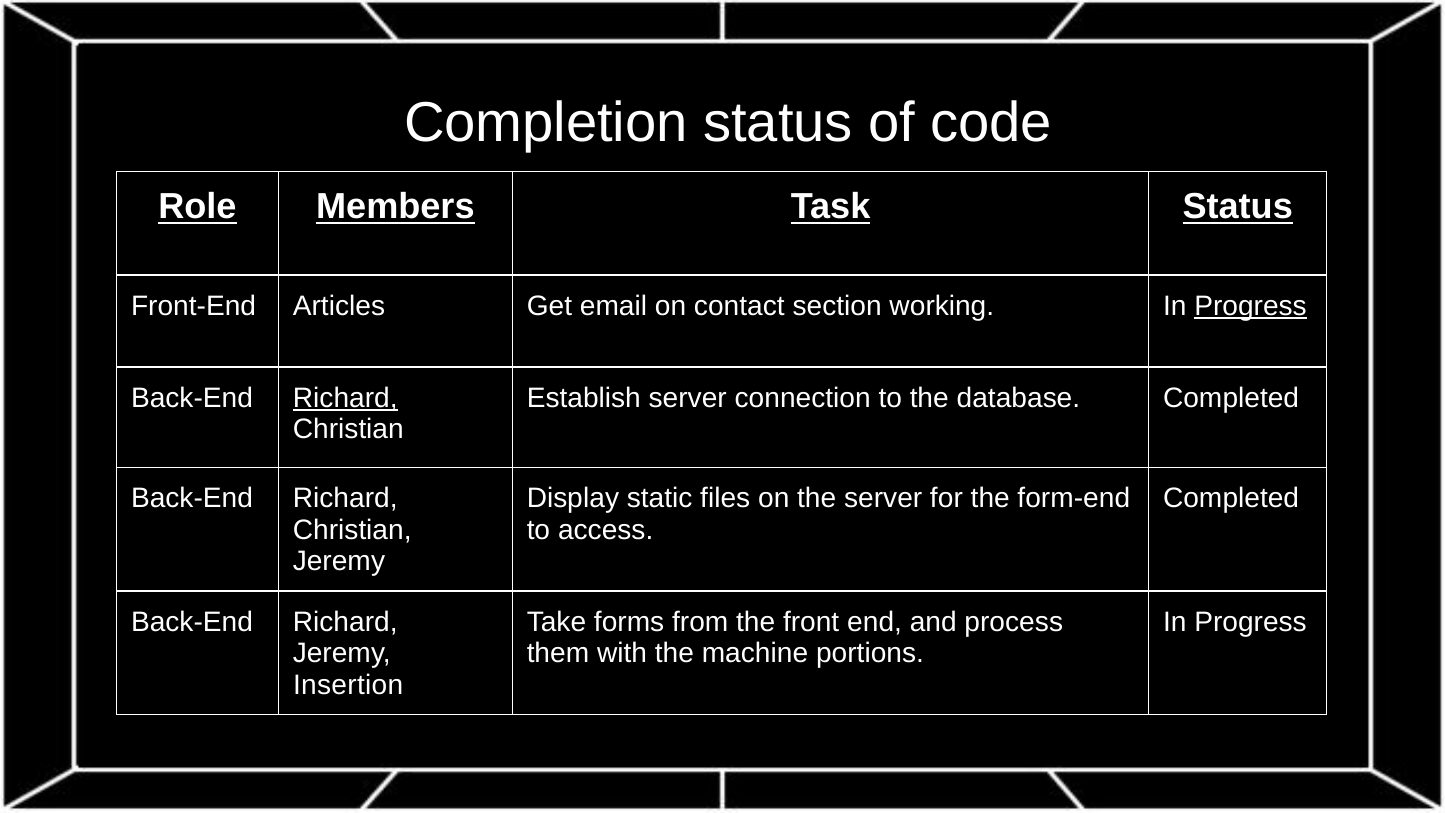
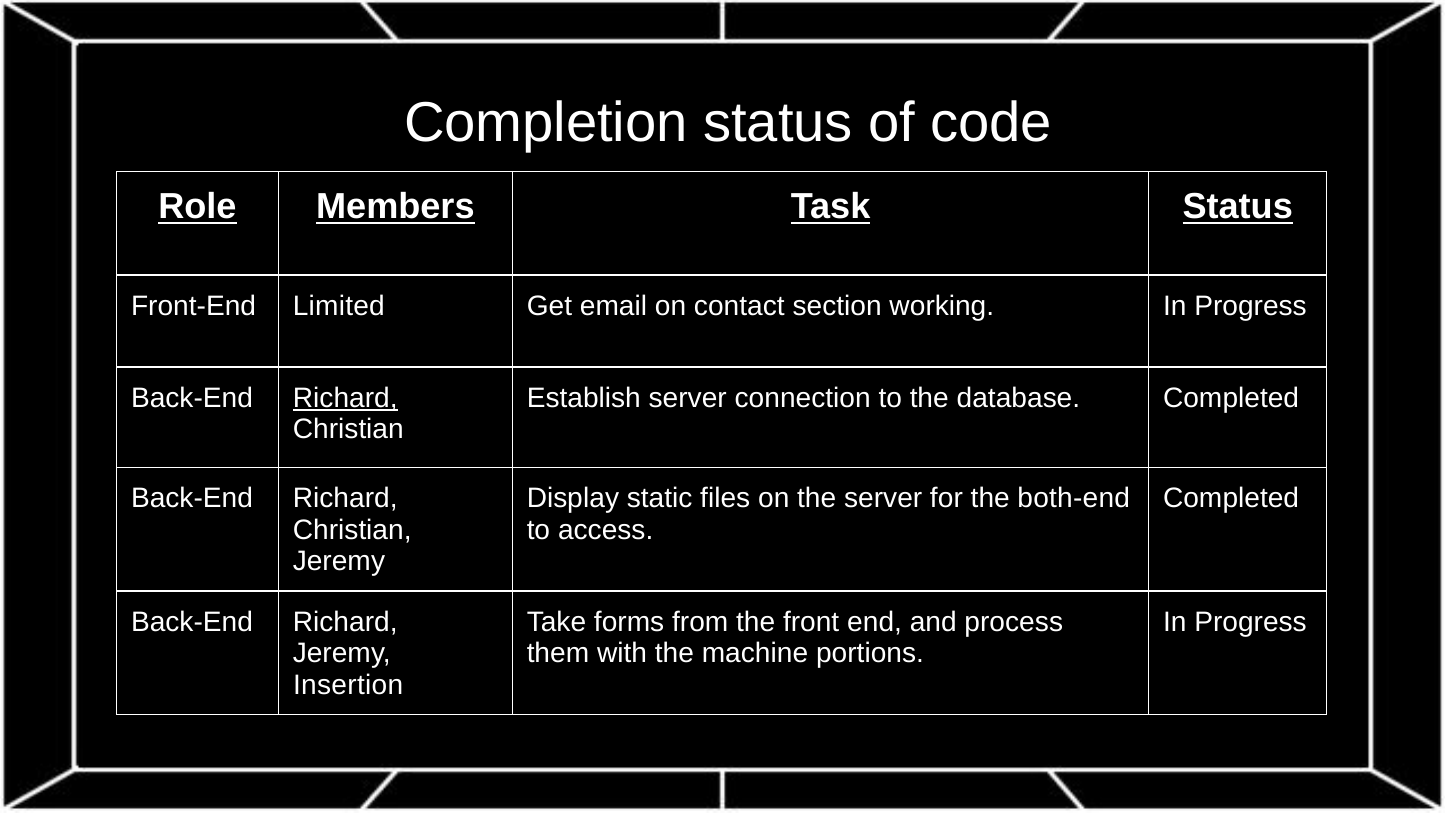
Articles: Articles -> Limited (339, 306)
Progress underline: present -> none (1251, 306)
form-end: form-end -> both-end (1074, 498)
